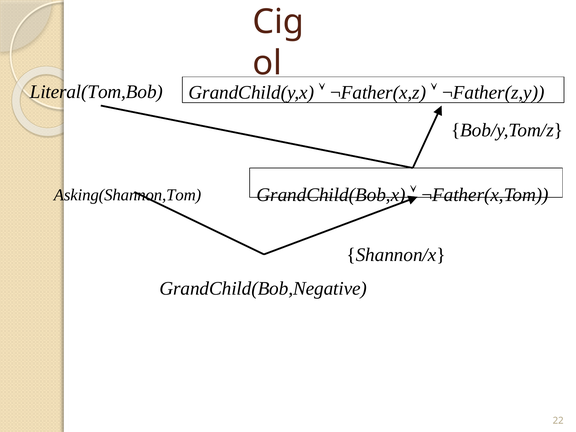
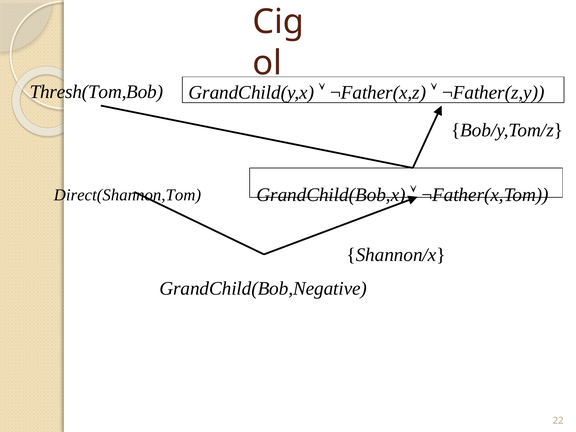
Literal(Tom,Bob: Literal(Tom,Bob -> Thresh(Tom,Bob (96, 92)
Asking(Shannon,Tom: Asking(Shannon,Tom -> Direct(Shannon,Tom (127, 195)
